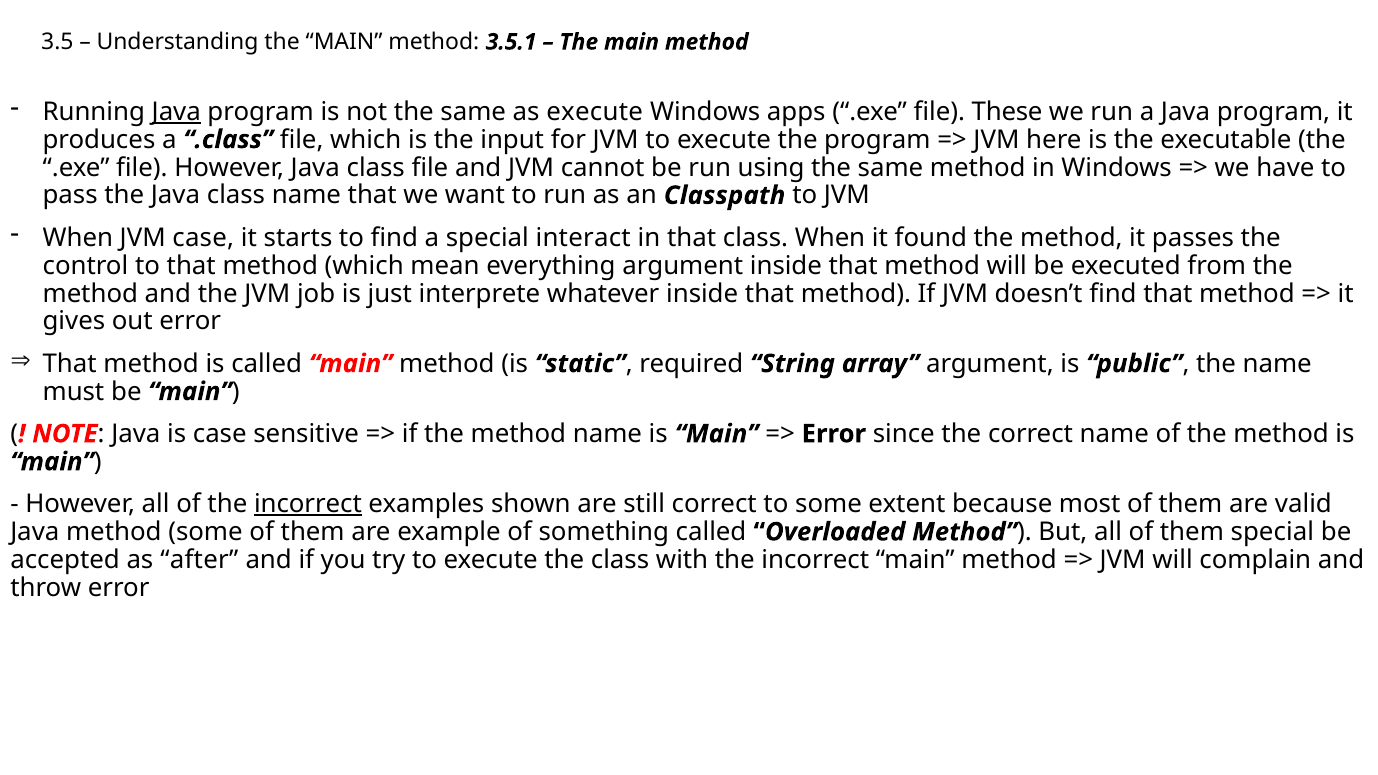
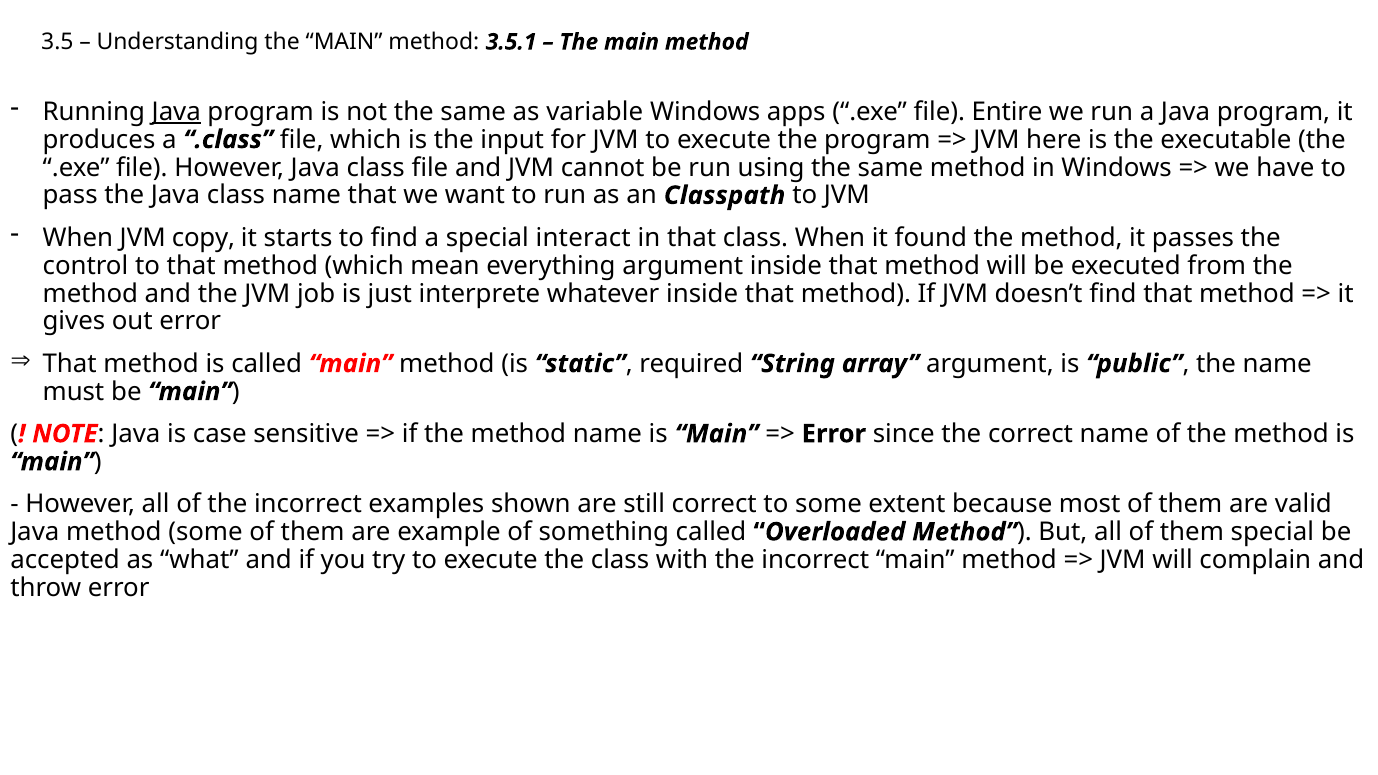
as execute: execute -> variable (595, 112)
These: These -> Entire (1007, 112)
JVM case: case -> copy (203, 238)
incorrect underline: present -> none (308, 504)
after: after -> what (199, 560)
